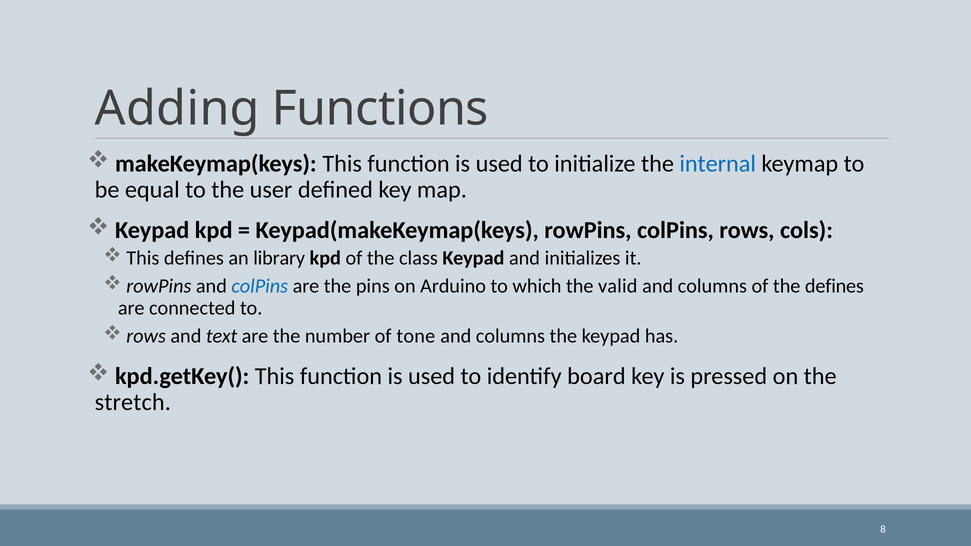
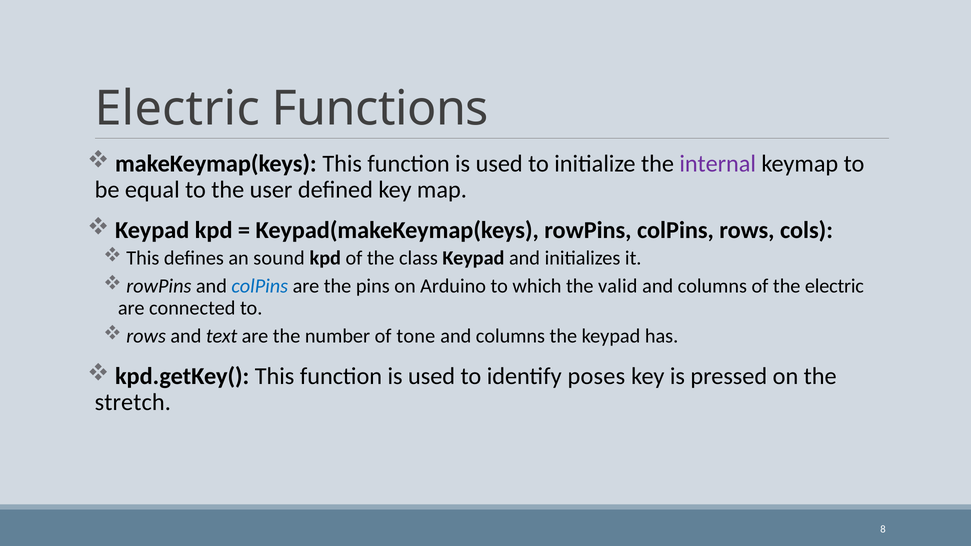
Adding: Adding -> Electric (177, 109)
internal colour: blue -> purple (718, 164)
library: library -> sound (279, 258)
the defines: defines -> electric (834, 286)
board: board -> poses (596, 376)
